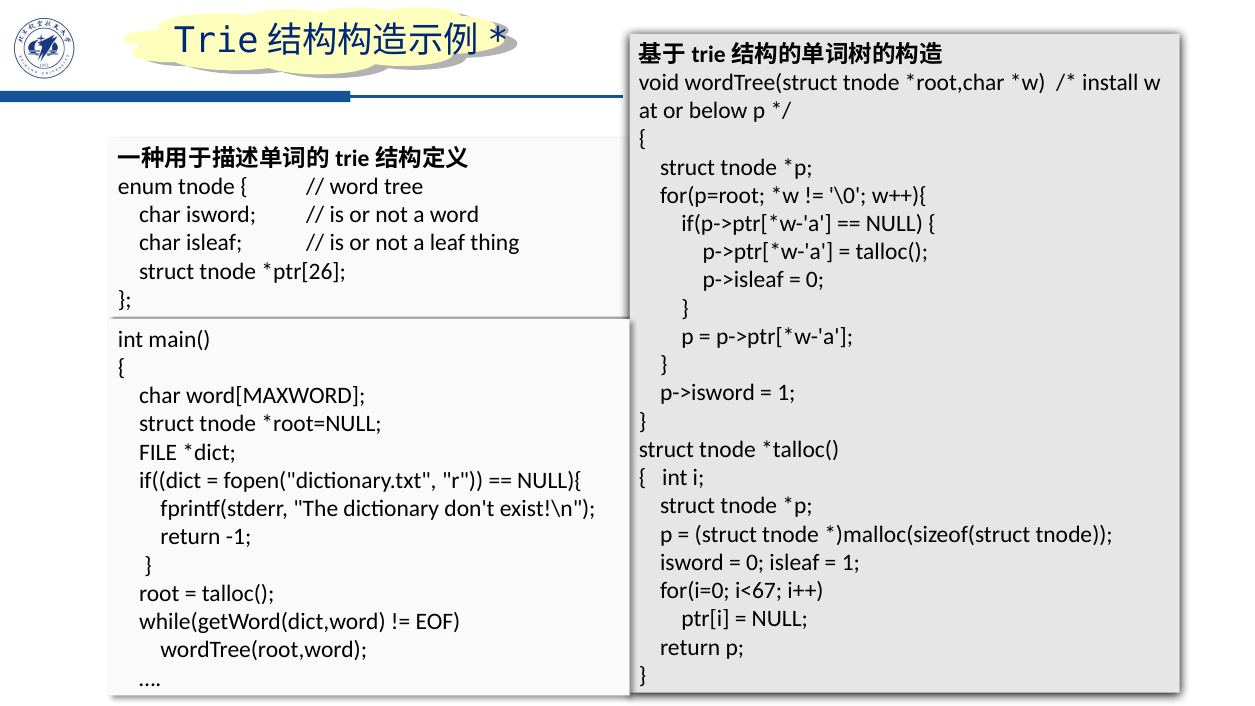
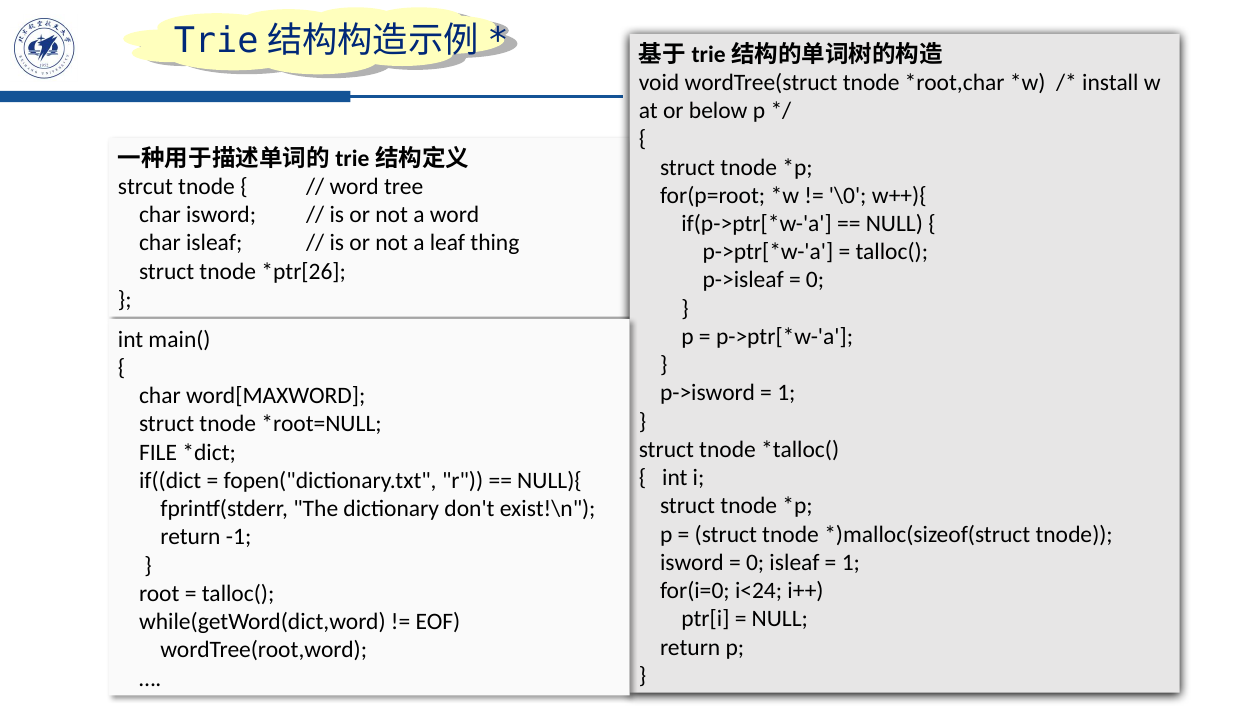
enum: enum -> strcut (145, 187)
i<67: i<67 -> i<24 (759, 591)
